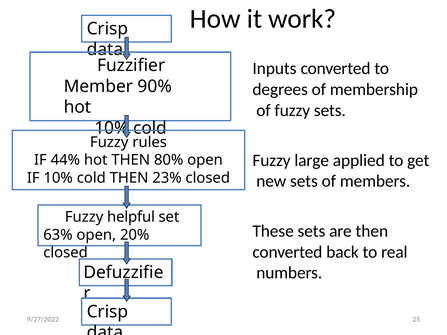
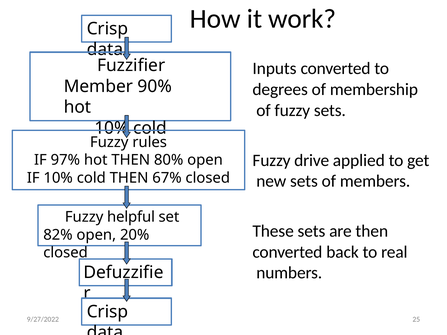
large: large -> drive (312, 160)
44%: 44% -> 97% (65, 160)
23%: 23% -> 67% (167, 178)
63%: 63% -> 82% (58, 235)
